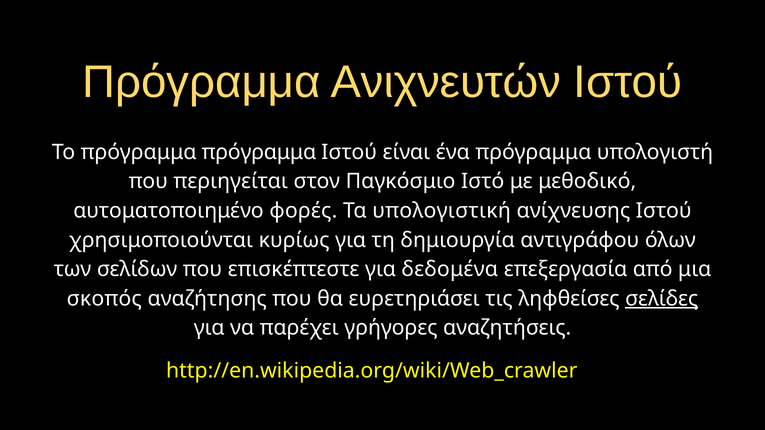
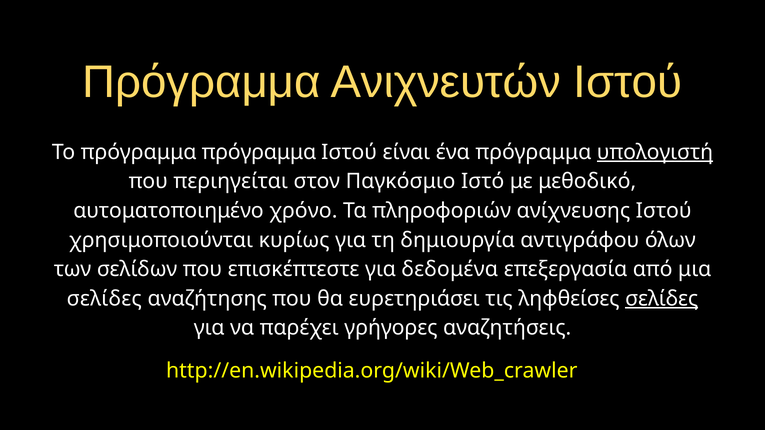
υπολογιστή underline: none -> present (655, 152)
φορές: φορές -> χρόνο (303, 211)
υπολογιστική: υπολογιστική -> πληροφοριών (442, 211)
σκοπός: σκοπός -> σελίδες (104, 299)
